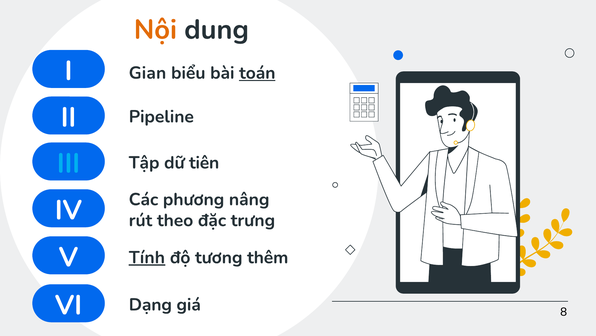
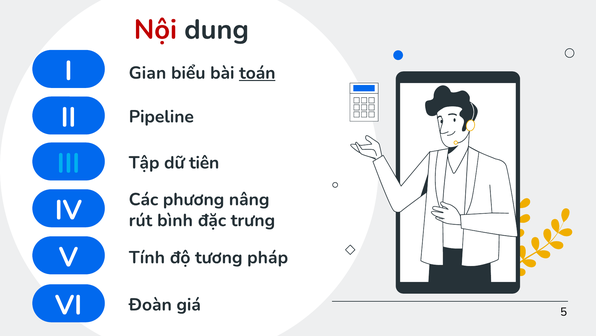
Nội colour: orange -> red (155, 30)
theo: theo -> bình (175, 220)
Tính underline: present -> none (147, 257)
thêm: thêm -> pháp (268, 257)
Dạng: Dạng -> Đoàn (150, 304)
8: 8 -> 5 (564, 311)
